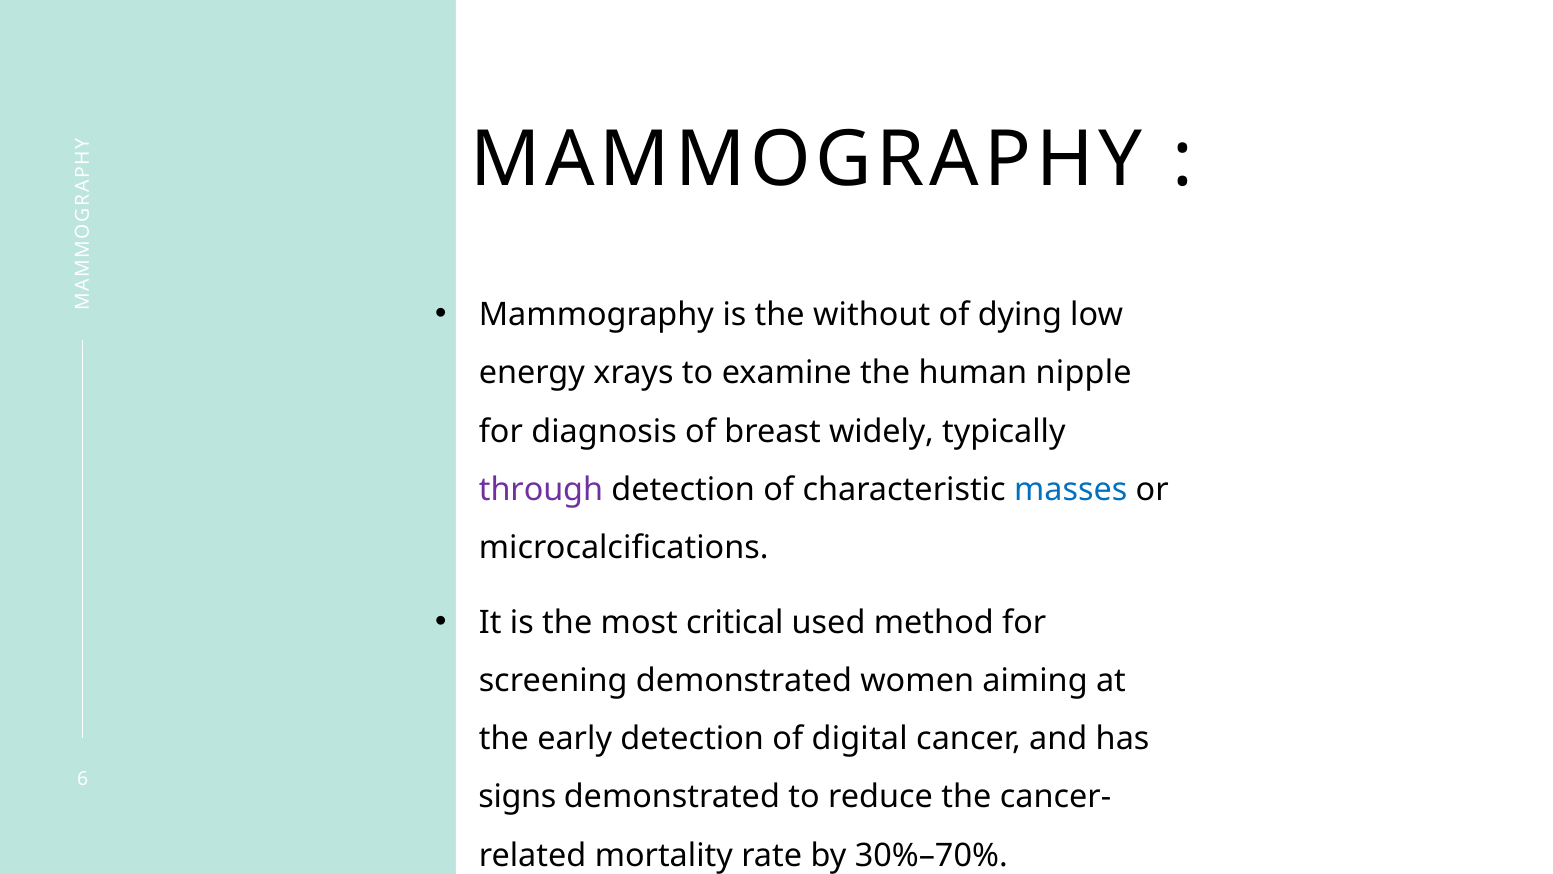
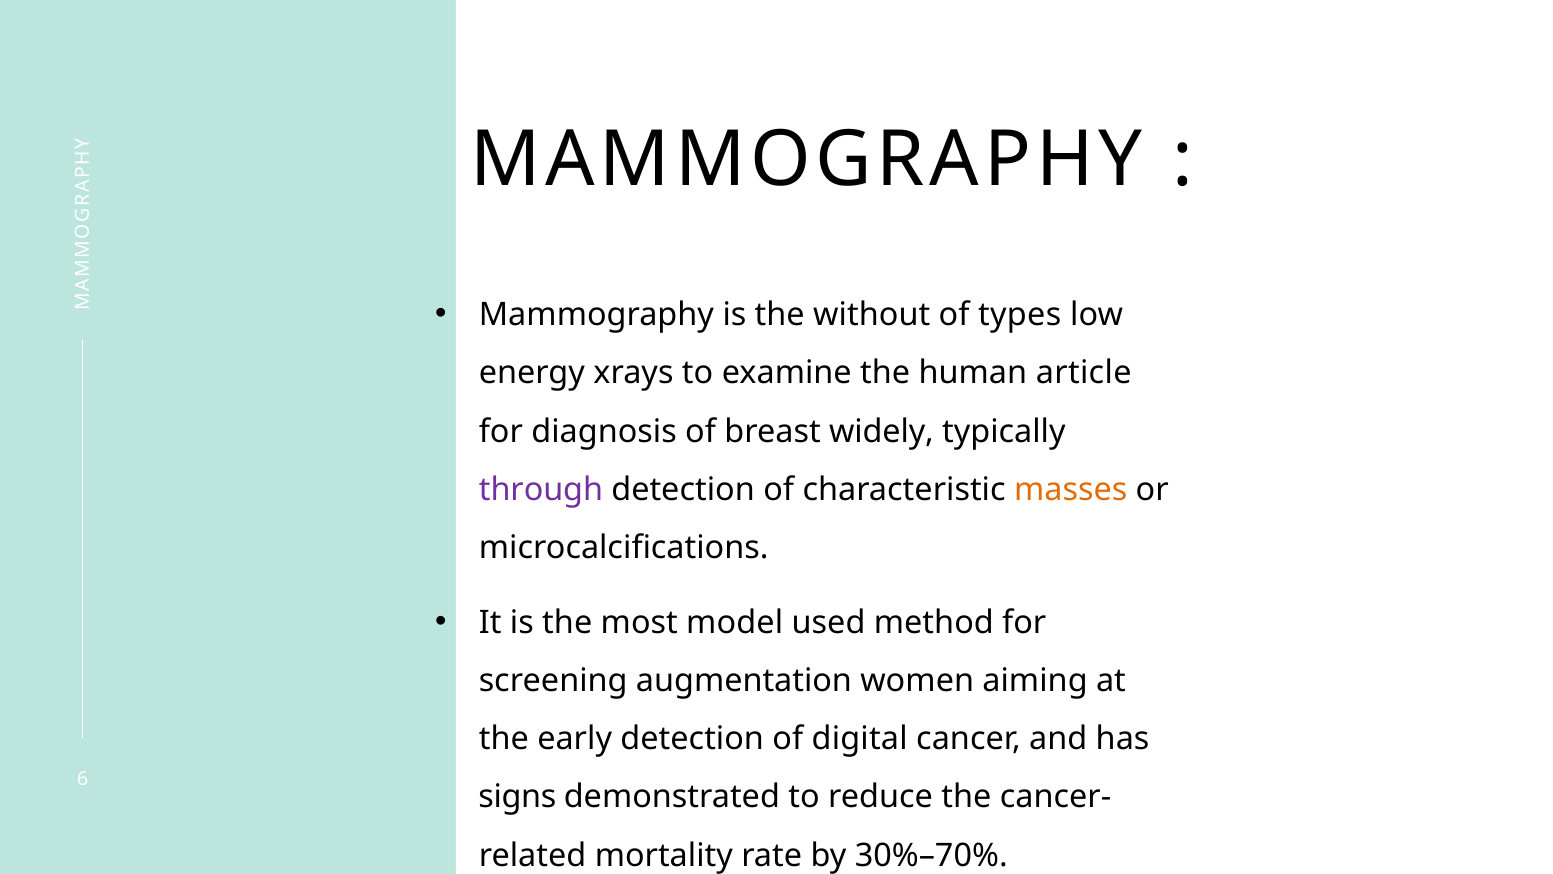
dying: dying -> types (1020, 315)
nipple: nipple -> article (1084, 373)
masses colour: blue -> orange (1071, 489)
critical: critical -> model (735, 622)
screening demonstrated: demonstrated -> augmentation (744, 680)
